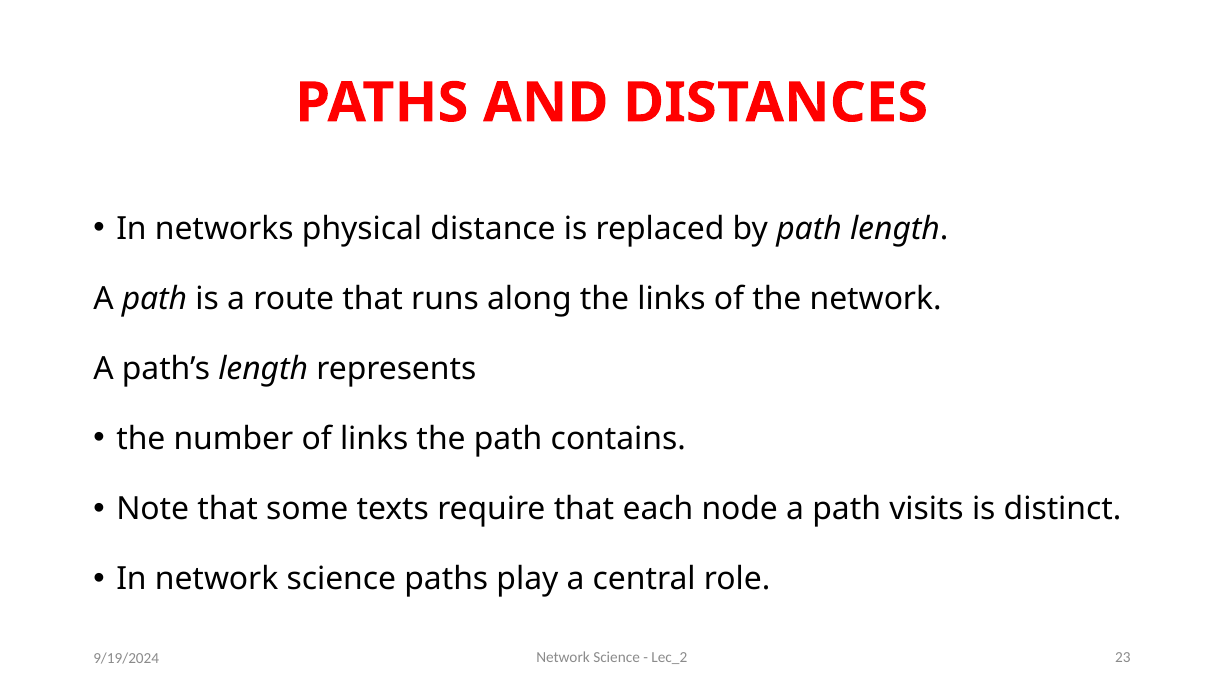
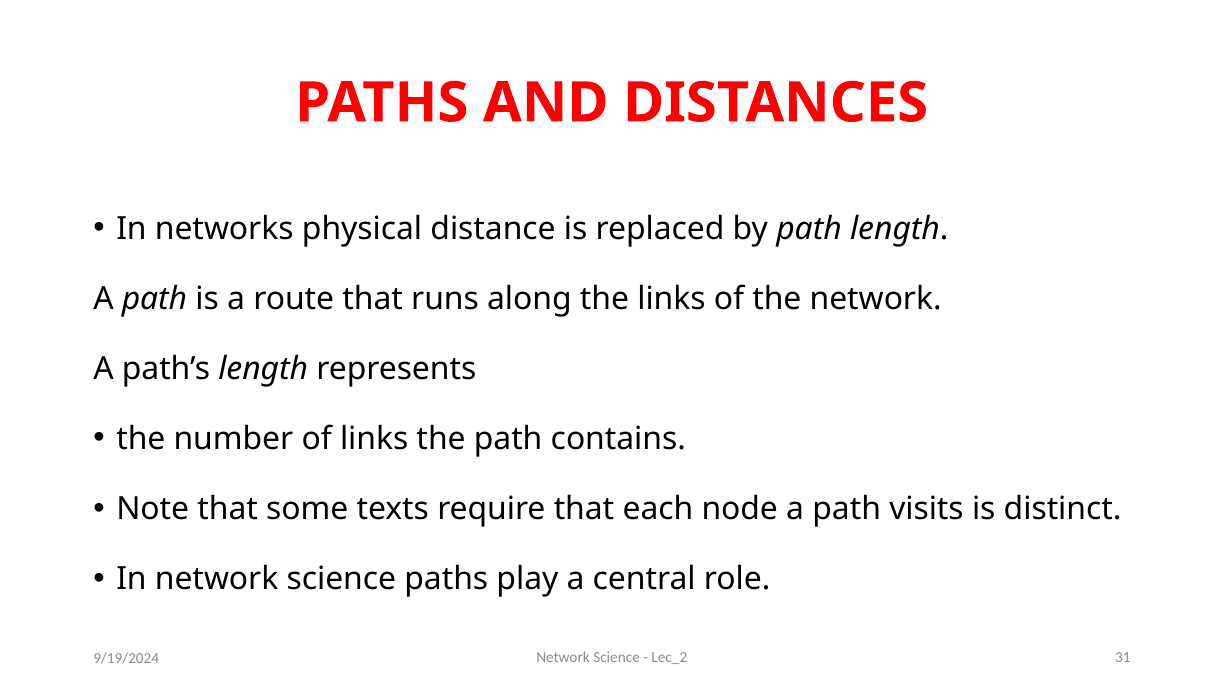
23: 23 -> 31 (1123, 657)
